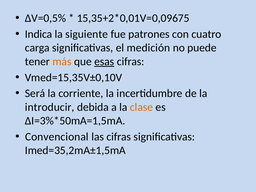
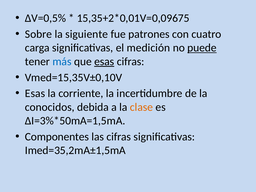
Indica: Indica -> Sobre (39, 34)
puede underline: none -> present (202, 48)
más colour: orange -> blue (62, 62)
Será: Será -> Esas (35, 93)
introducir: introducir -> conocidos (50, 107)
Convencional: Convencional -> Componentes (57, 137)
